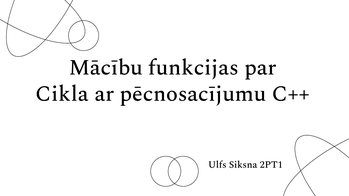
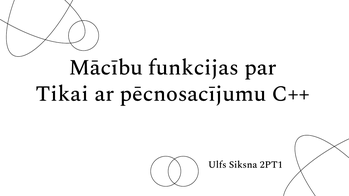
Cikla: Cikla -> Tikai (62, 94)
